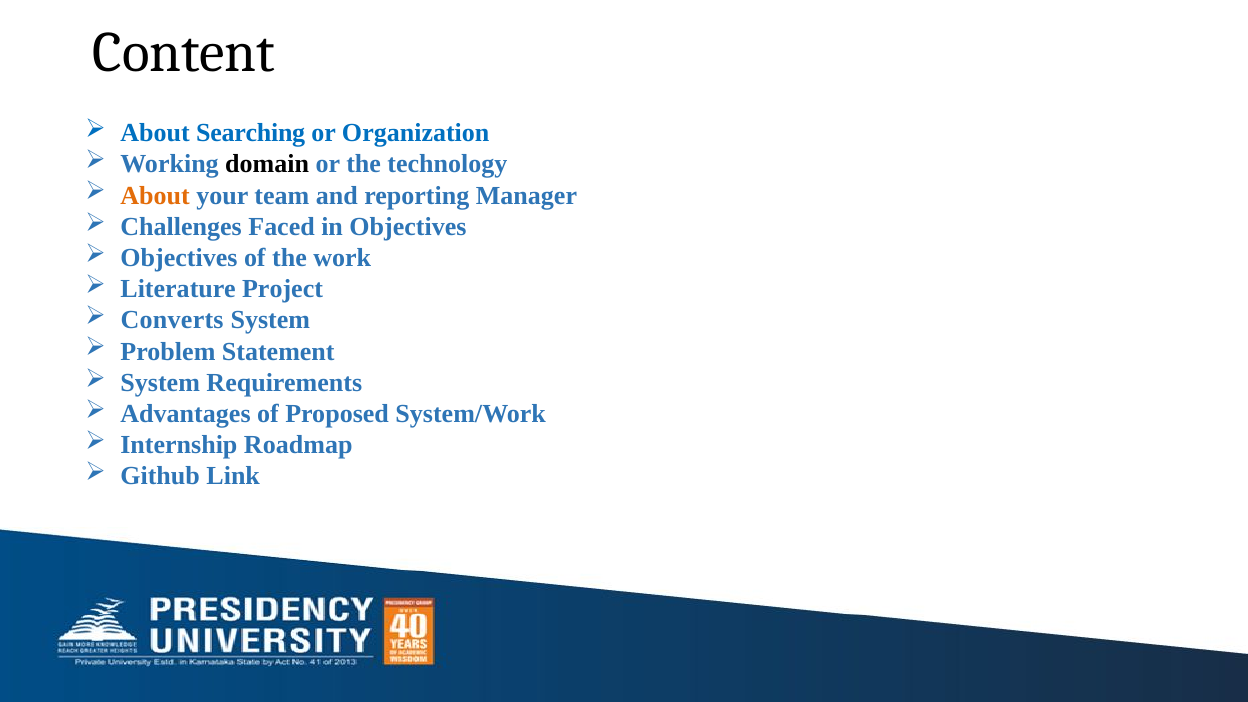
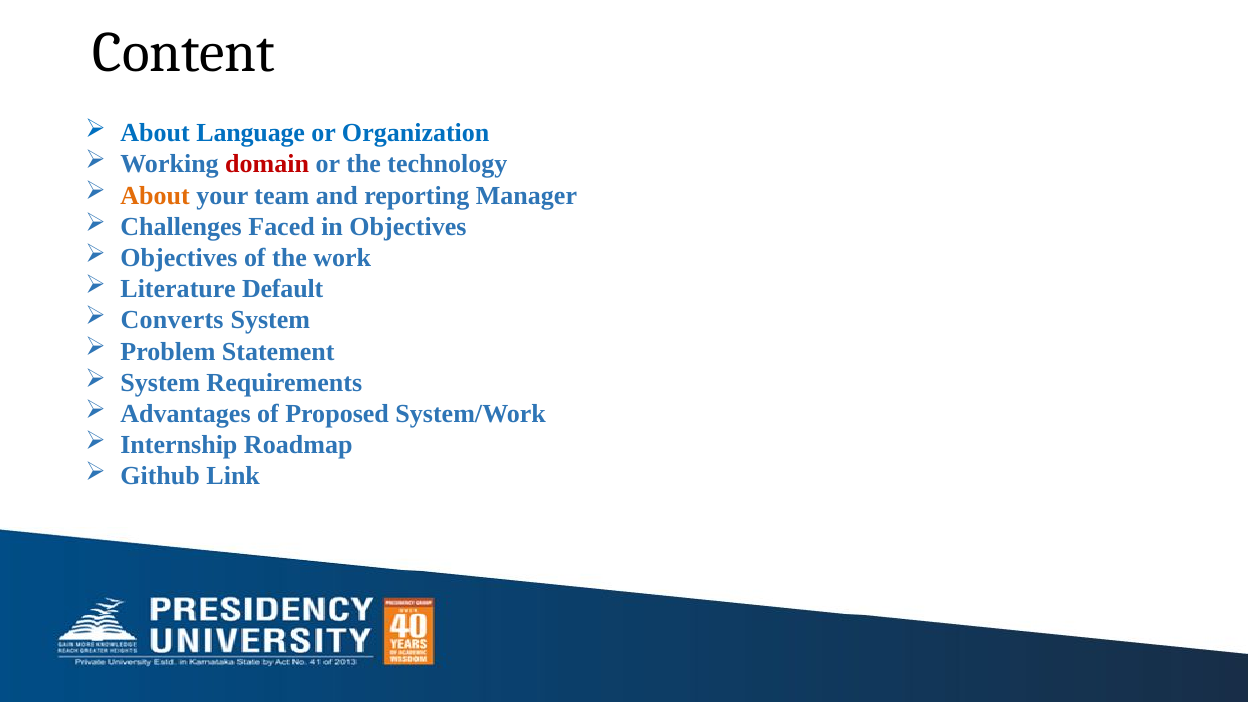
Searching: Searching -> Language (251, 133)
domain colour: black -> red (267, 164)
Project: Project -> Default (283, 289)
